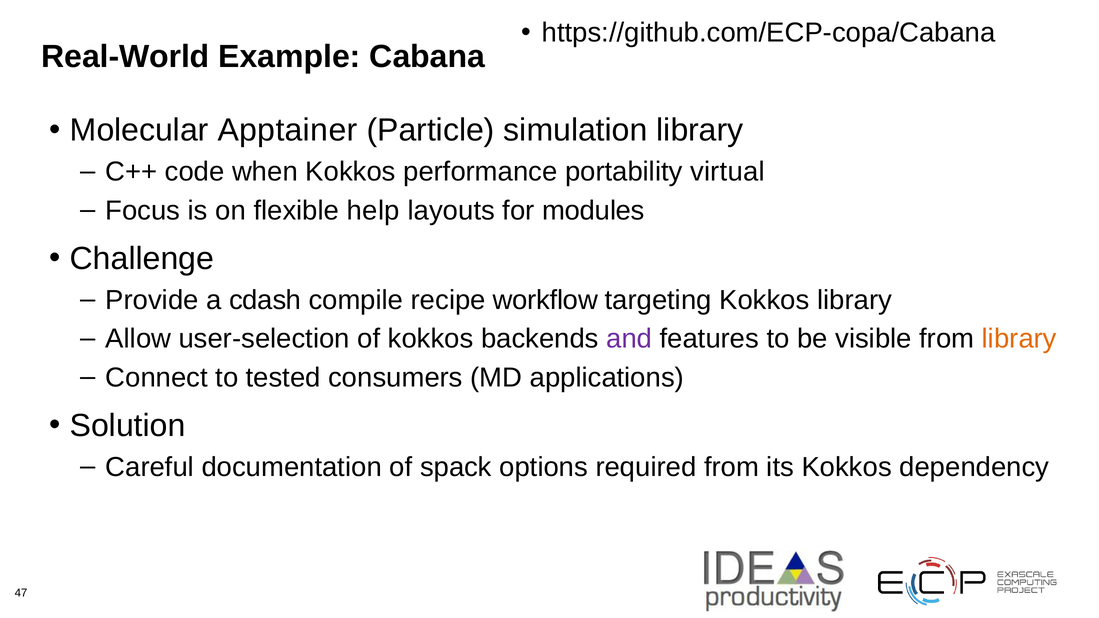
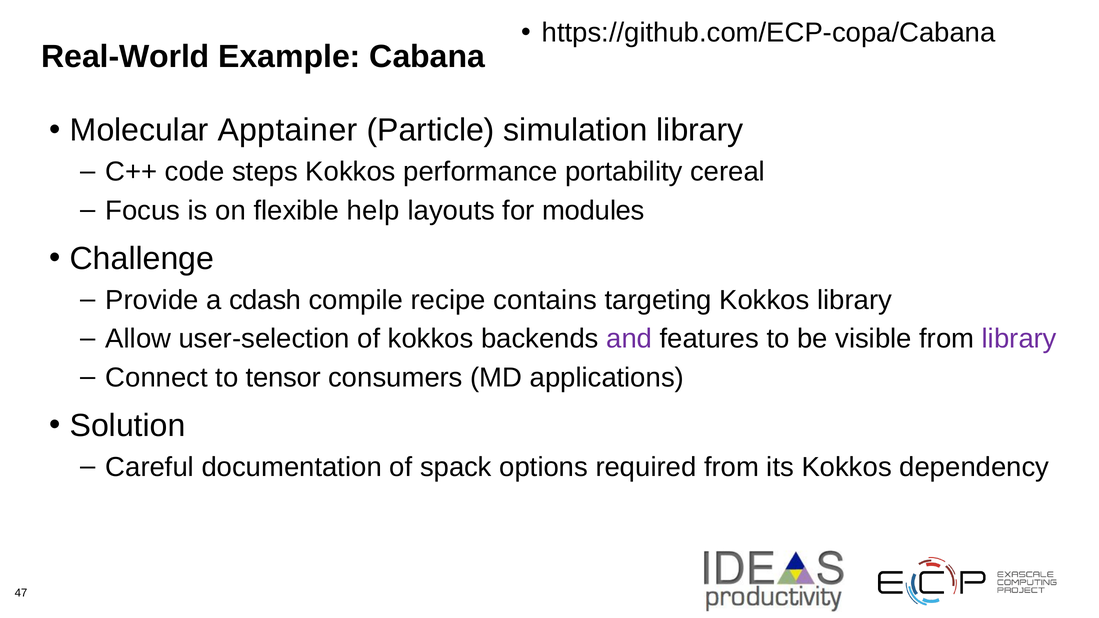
when: when -> steps (265, 172)
virtual: virtual -> cereal (728, 172)
workflow: workflow -> contains (545, 300)
library colour: orange -> purple (1019, 339)
tested: tested -> tensor (283, 378)
